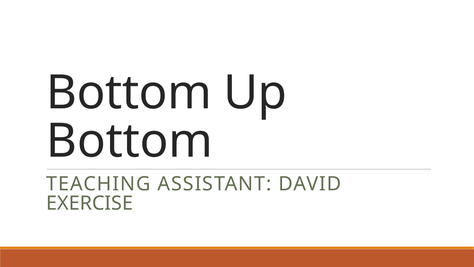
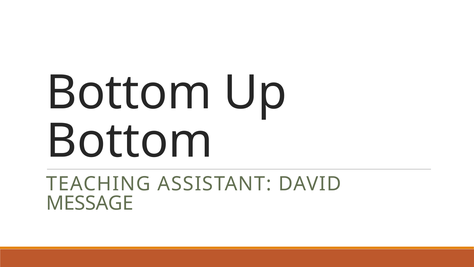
EXERCISE: EXERCISE -> MESSAGE (90, 203)
